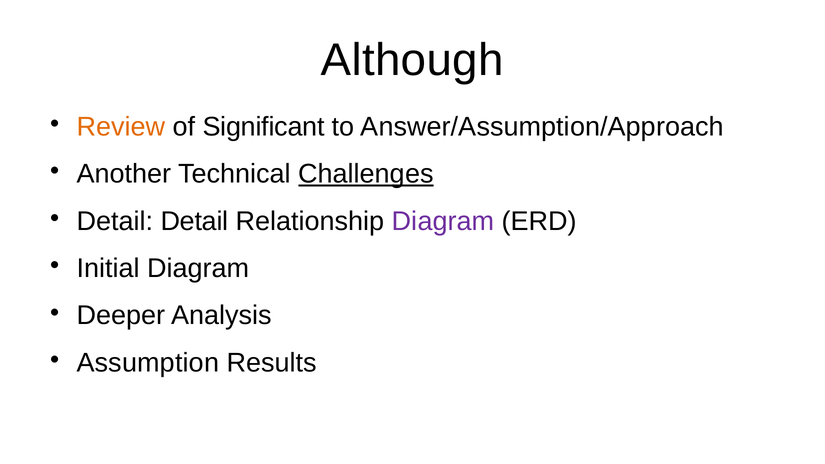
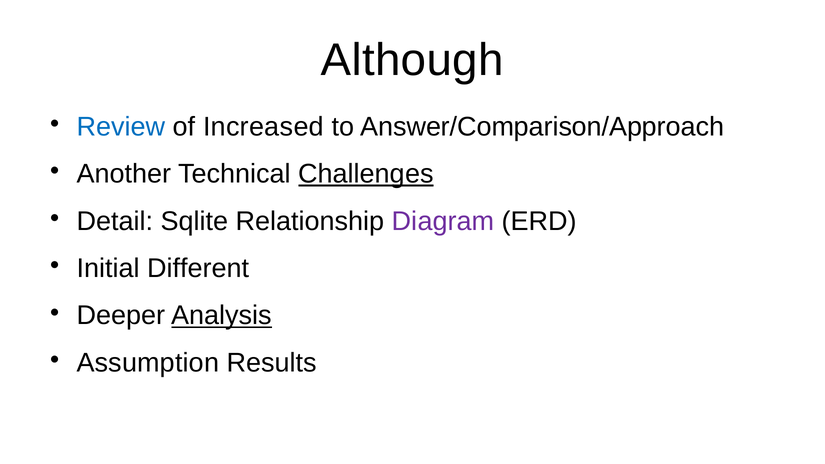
Review colour: orange -> blue (121, 127)
Significant: Significant -> Increased (263, 127)
Answer/Assumption/Approach: Answer/Assumption/Approach -> Answer/Comparison/Approach (542, 127)
Detail Detail: Detail -> Sqlite (194, 221)
Initial Diagram: Diagram -> Different (198, 268)
Analysis underline: none -> present (222, 316)
